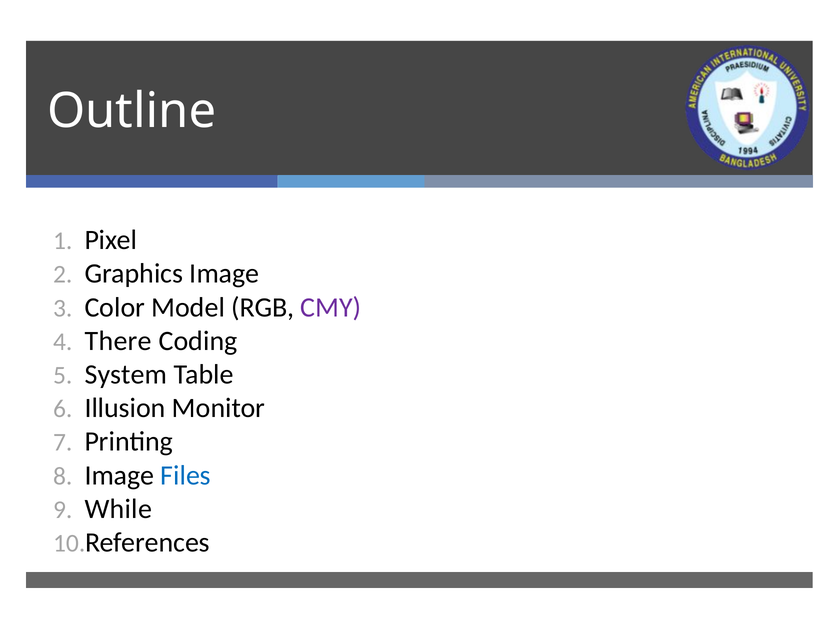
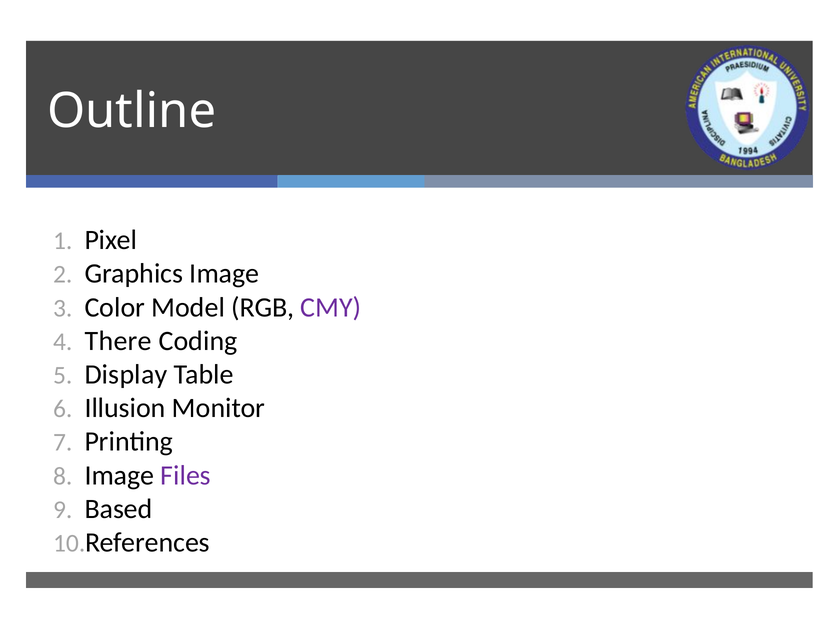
System: System -> Display (126, 374)
Files colour: blue -> purple (186, 475)
While: While -> Based (119, 508)
